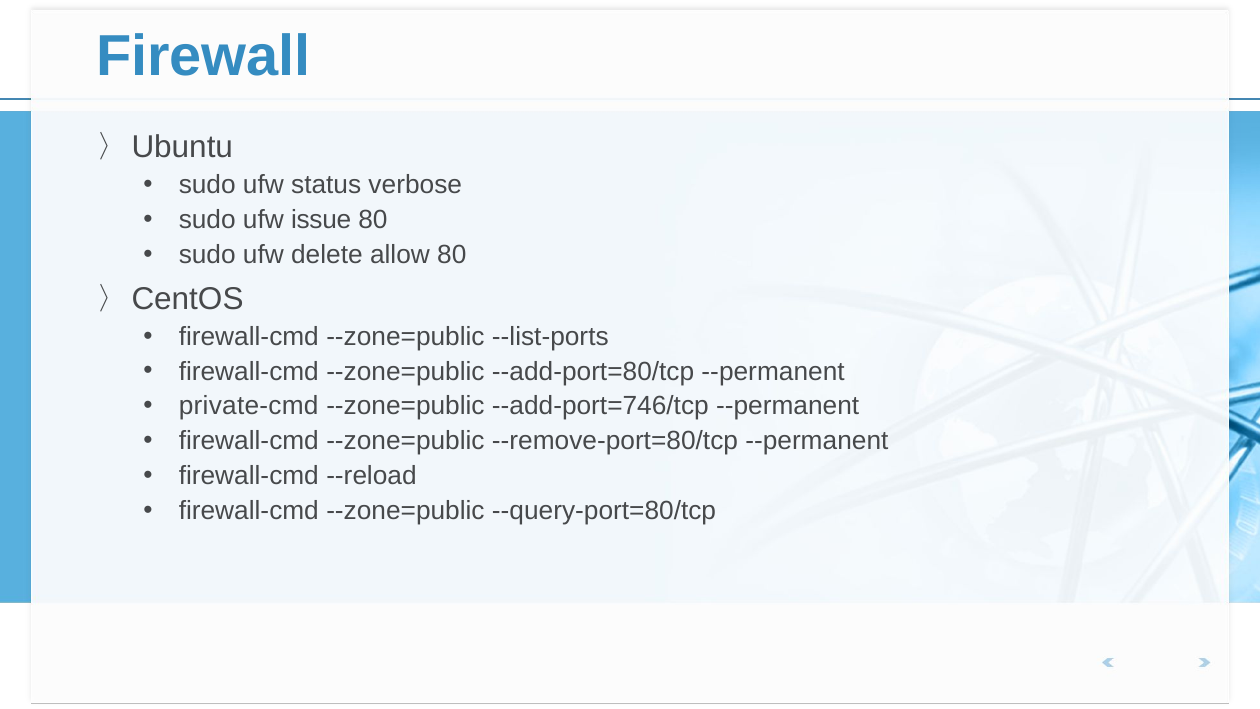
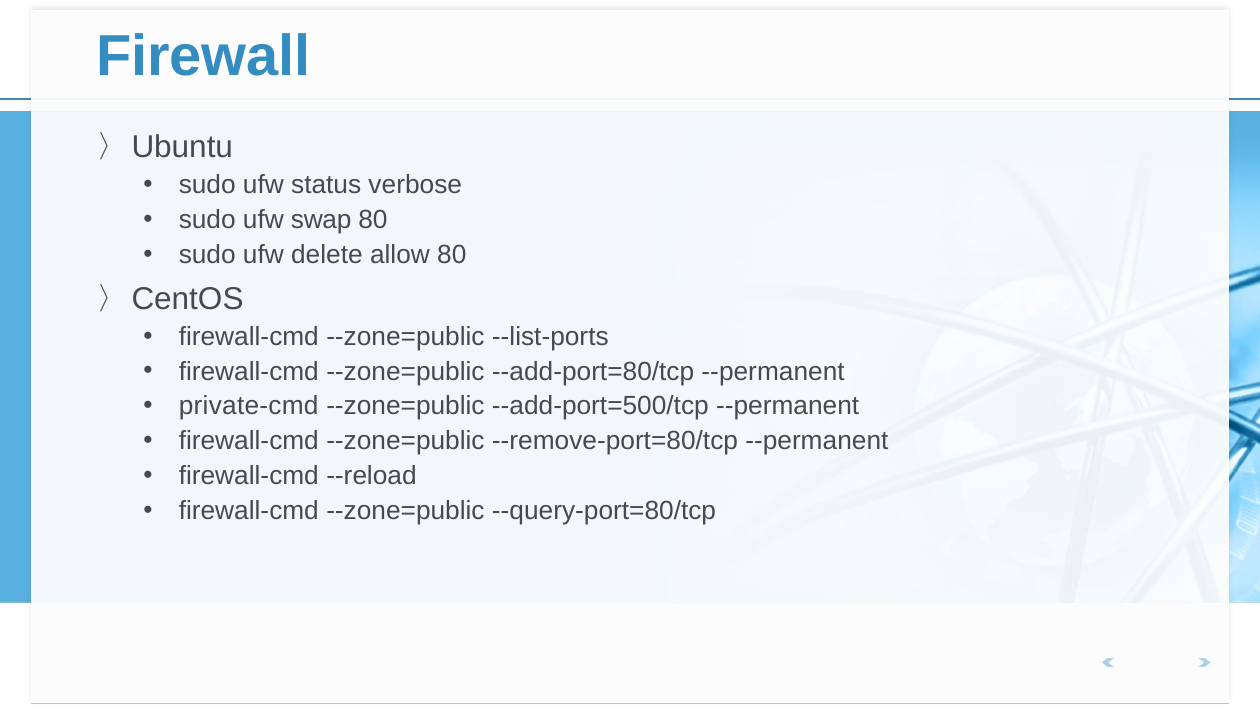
issue: issue -> swap (321, 219)
--add-port=746/tcp: --add-port=746/tcp -> --add-port=500/tcp (600, 406)
